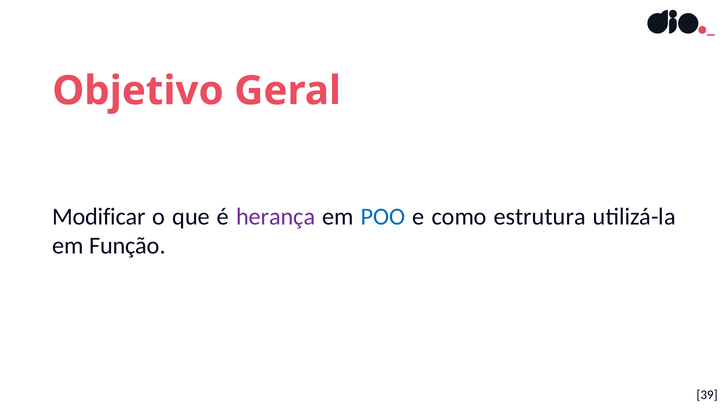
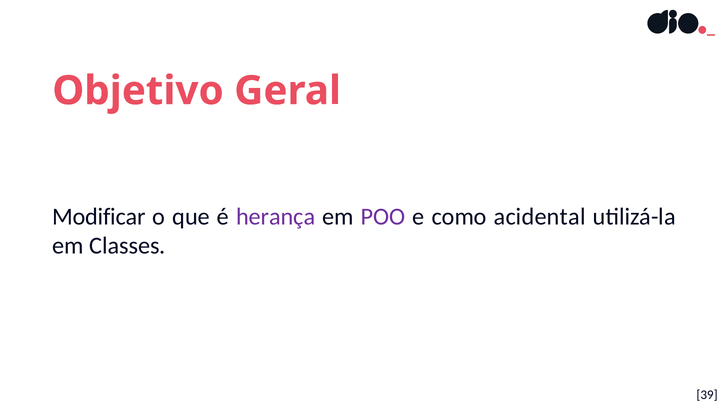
POO colour: blue -> purple (383, 217)
estrutura: estrutura -> acidental (540, 217)
Função: Função -> Classes (127, 246)
